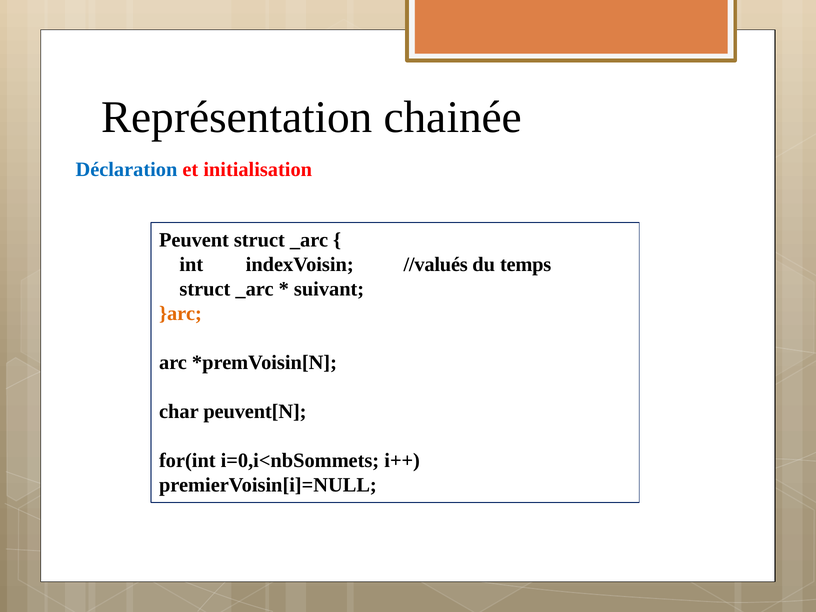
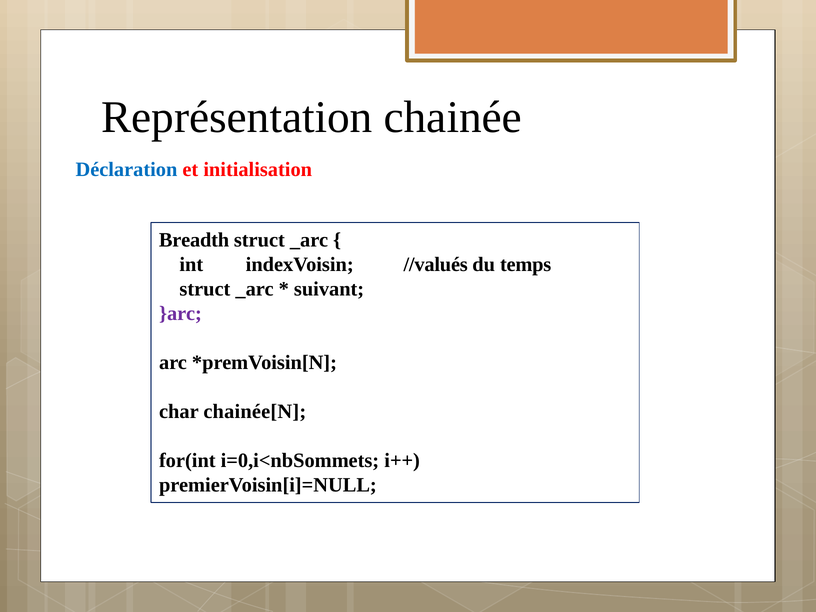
Peuvent: Peuvent -> Breadth (194, 240)
}arc colour: orange -> purple (180, 314)
peuvent[N: peuvent[N -> chainée[N (255, 412)
